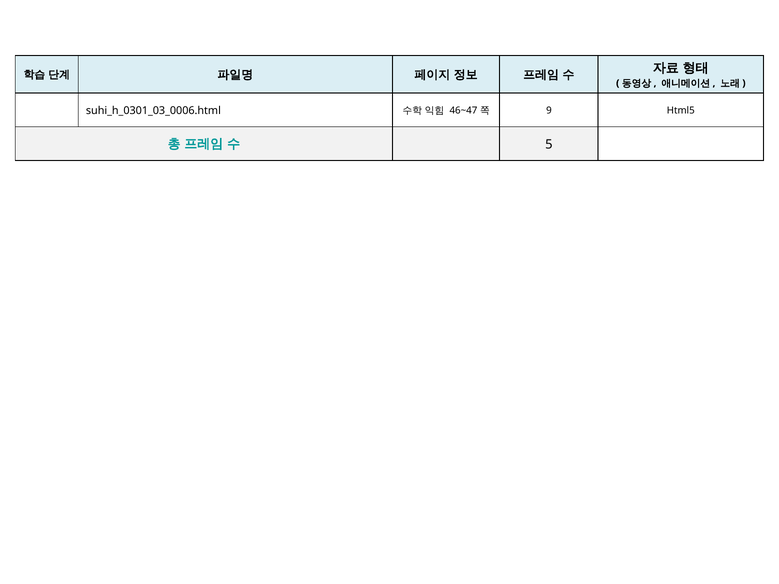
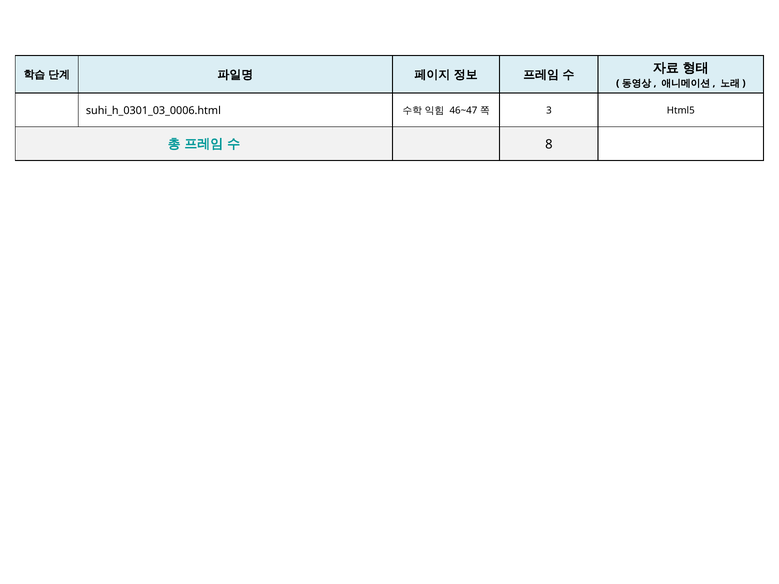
9: 9 -> 3 (549, 111)
5: 5 -> 8 (549, 144)
